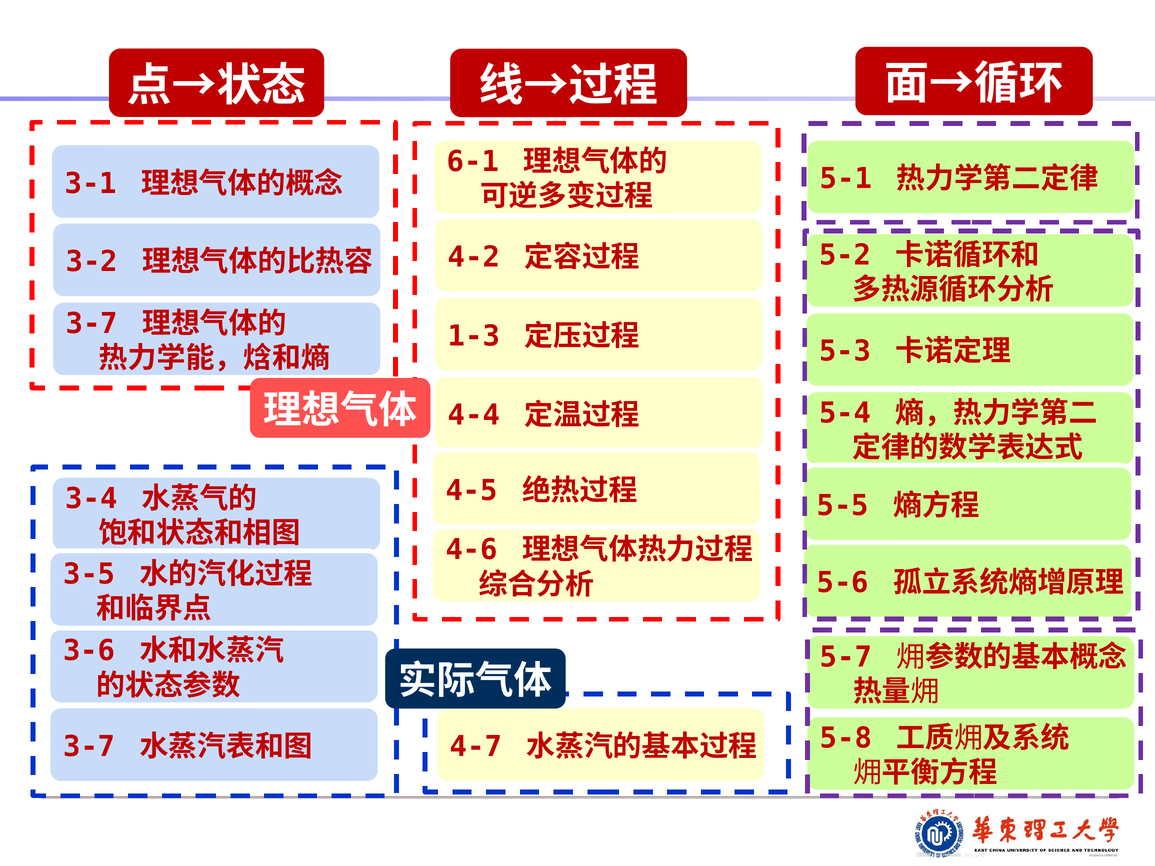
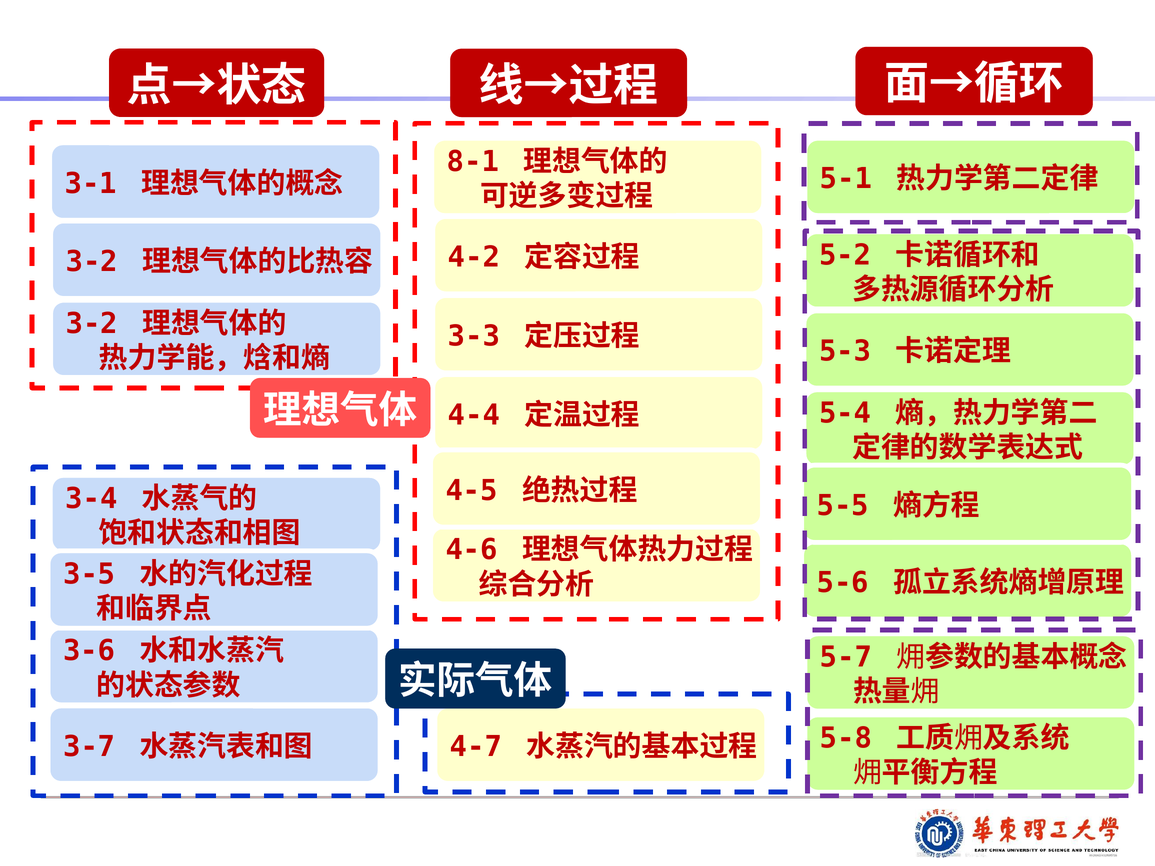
6-1: 6-1 -> 8-1 (473, 162)
3-7: 3-7 -> 3-2 (92, 324)
1-3: 1-3 -> 3-3 (474, 336)
